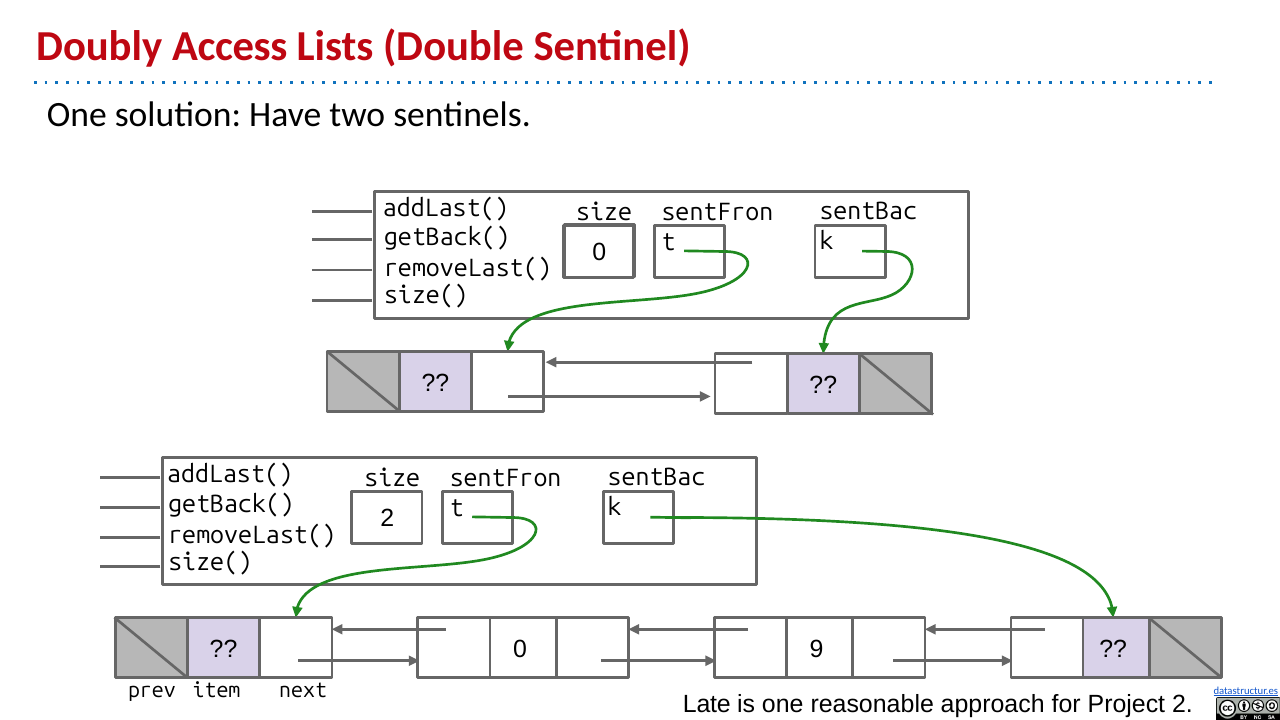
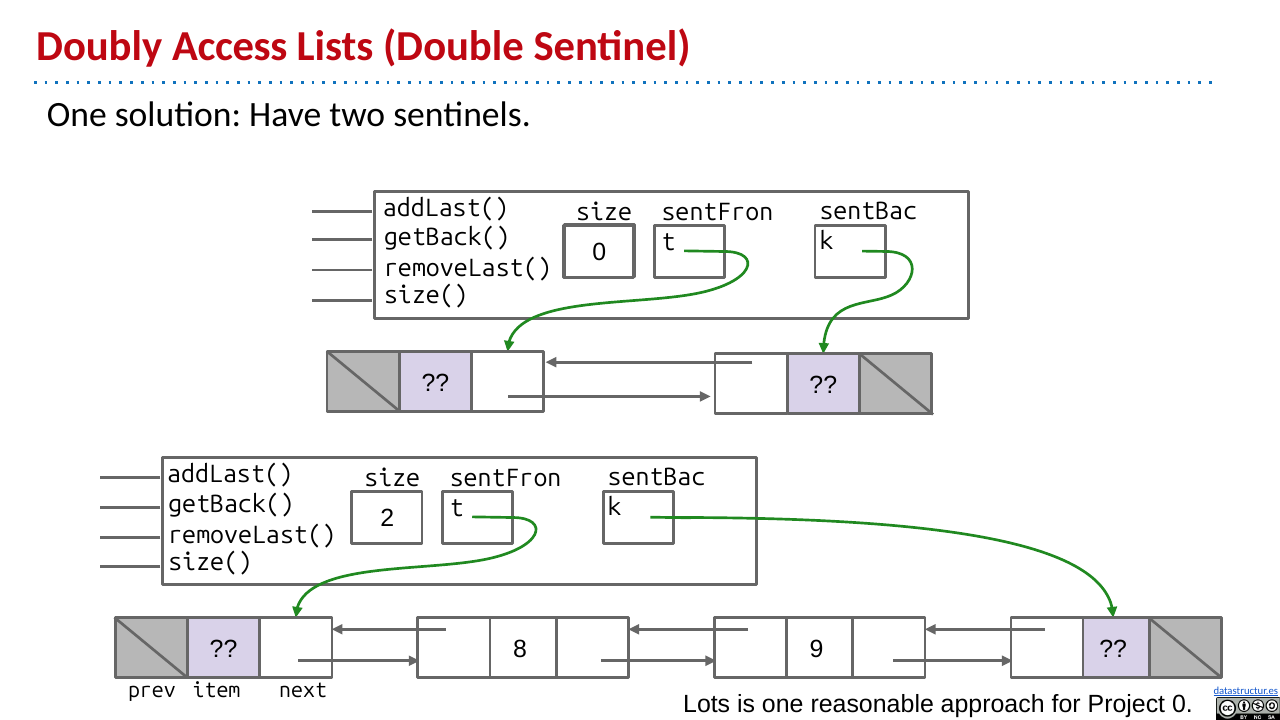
0: 0 -> 8 (520, 649)
Late: Late -> Lots (707, 704)
Project 2: 2 -> 0 (1182, 704)
